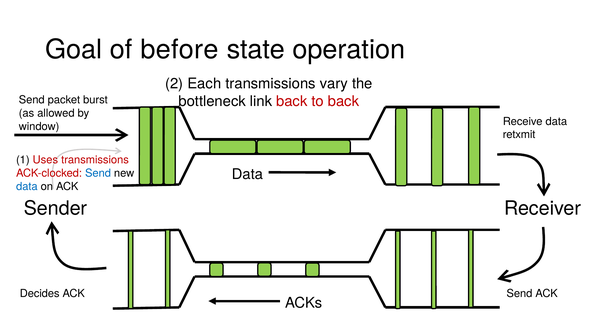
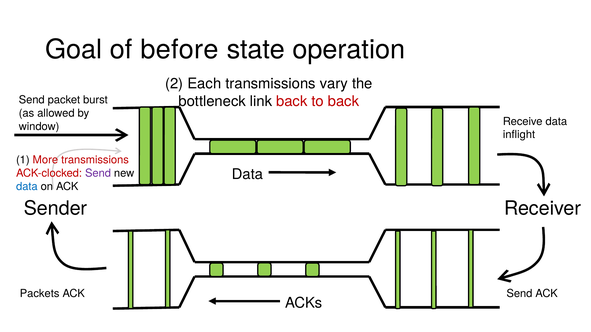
retxmit: retxmit -> inflight (519, 135)
Uses: Uses -> More (45, 160)
Send colour: blue -> purple (98, 173)
Decides: Decides -> Packets (40, 294)
